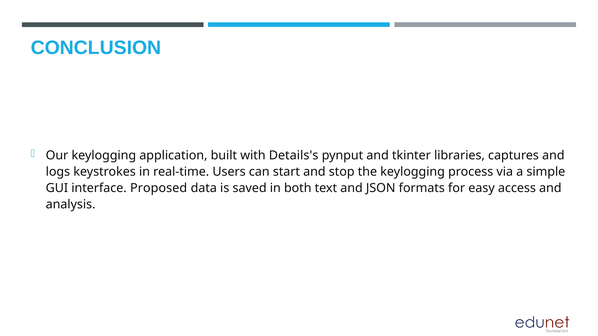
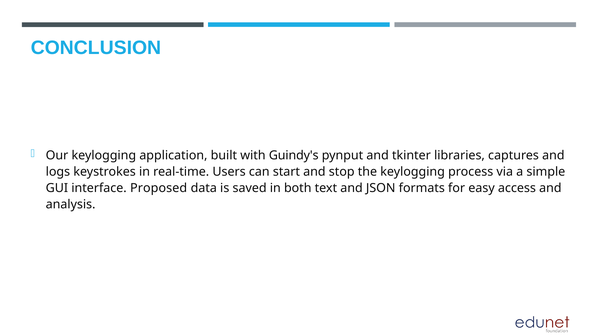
Details's: Details's -> Guindy's (294, 155)
